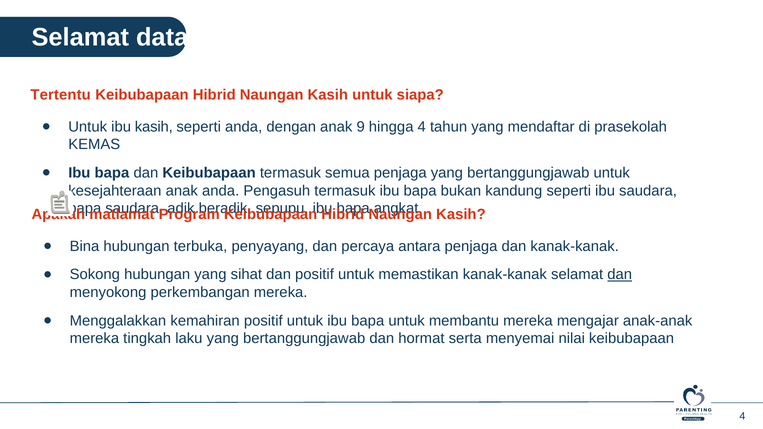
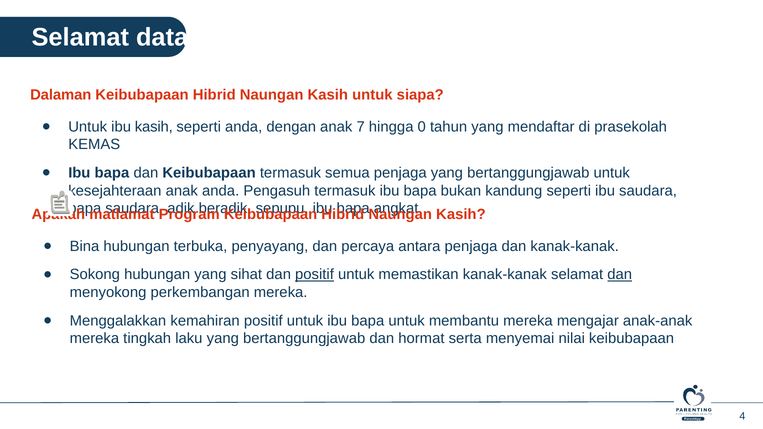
Tertentu: Tertentu -> Dalaman (61, 95)
9: 9 -> 7 (361, 127)
hingga 4: 4 -> 0 (422, 127)
positif underline: none -> present (314, 275)
